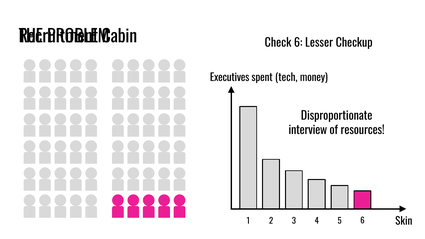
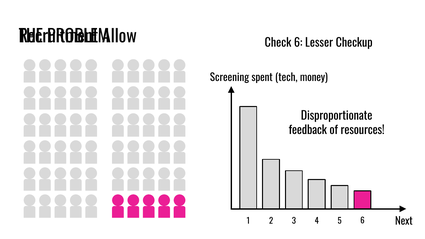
Cabin: Cabin -> Allow (119, 37)
Executives: Executives -> Screening (230, 78)
interview: interview -> feedback (308, 130)
Skin: Skin -> Next (404, 221)
